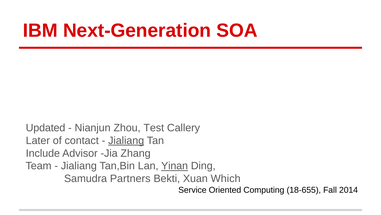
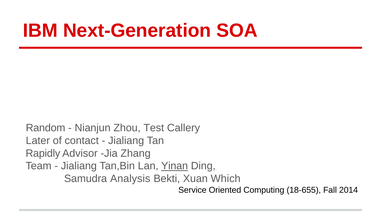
Updated: Updated -> Random (46, 127)
Jialiang underline: present -> none (126, 140)
Include: Include -> Rapidly (43, 153)
Partners: Partners -> Analysis (130, 178)
